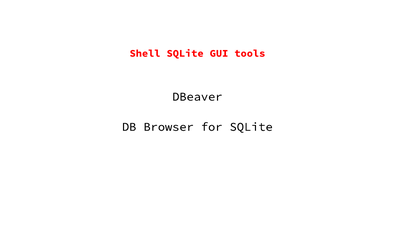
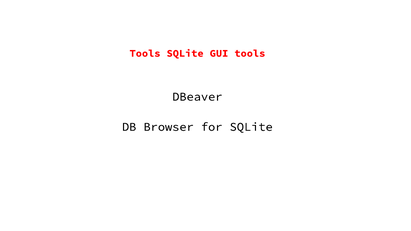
Shell: Shell -> Tools (145, 53)
